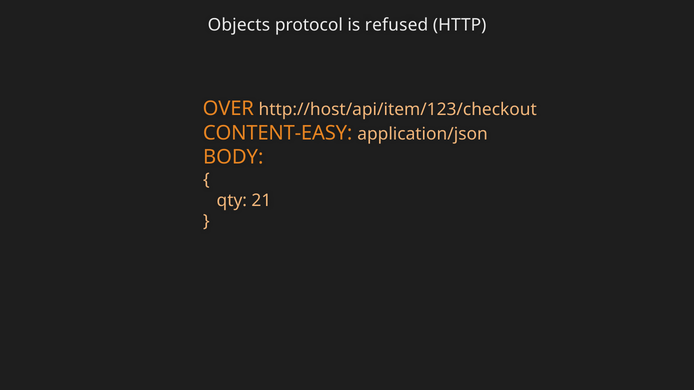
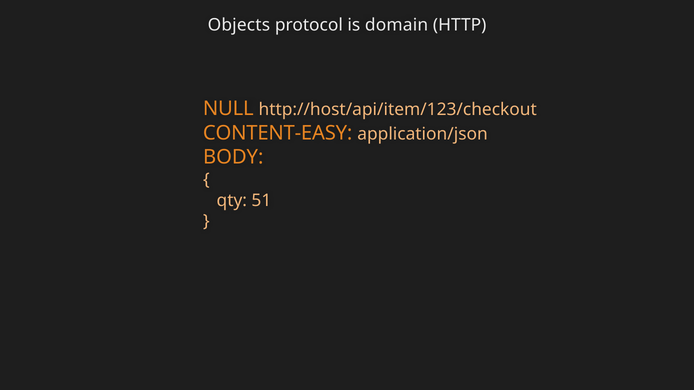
refused: refused -> domain (397, 25)
OVER: OVER -> NULL (228, 109)
21: 21 -> 51 (261, 201)
